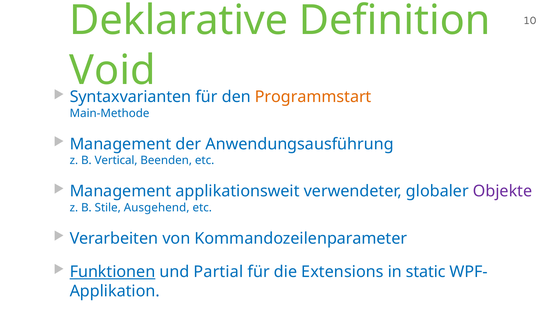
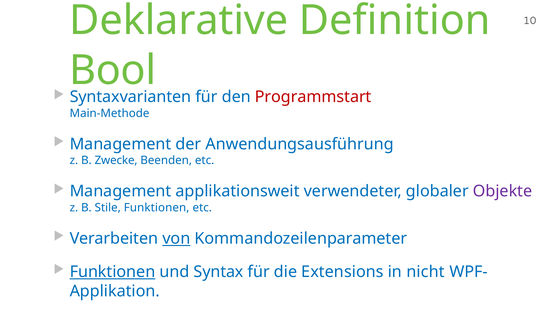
Void: Void -> Bool (113, 70)
Programmstart colour: orange -> red (313, 97)
Vertical: Vertical -> Zwecke (116, 160)
Stile Ausgehend: Ausgehend -> Funktionen (157, 207)
von underline: none -> present (176, 238)
Partial: Partial -> Syntax (219, 271)
static: static -> nicht (426, 271)
